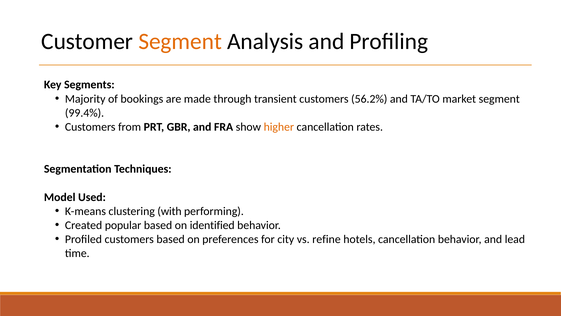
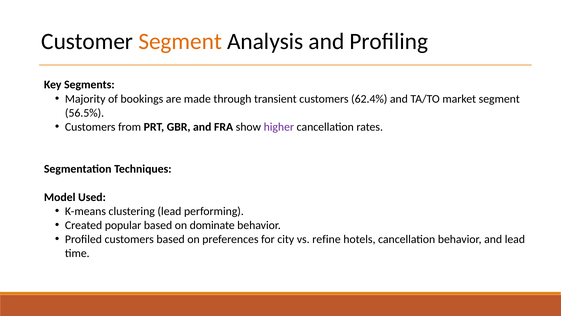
56.2%: 56.2% -> 62.4% (369, 99)
99.4%: 99.4% -> 56.5% (85, 113)
higher colour: orange -> purple (279, 127)
clustering with: with -> lead (169, 211)
identified: identified -> dominate (212, 225)
